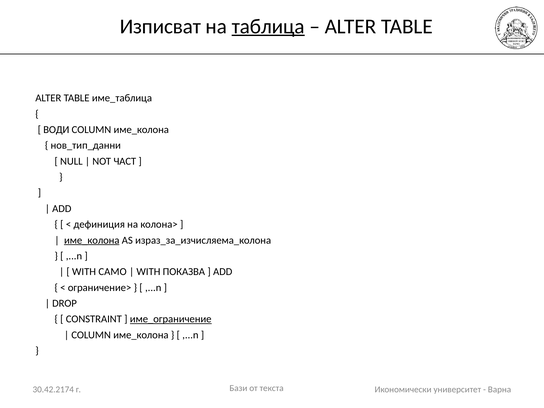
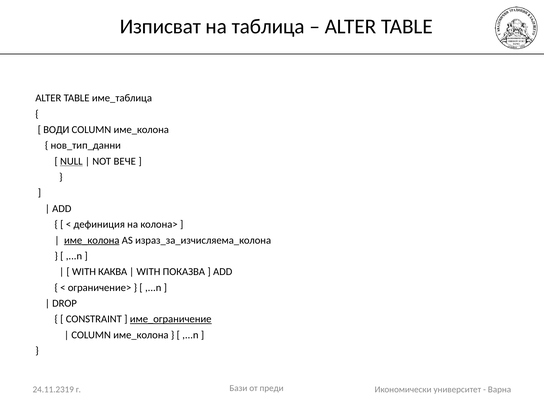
таблица underline: present -> none (268, 26)
NULL underline: none -> present (71, 161)
ЧАСТ: ЧАСТ -> ВЕЧЕ (125, 161)
САМО: САМО -> КАКВА (113, 272)
30.42.2174: 30.42.2174 -> 24.11.2319 (53, 390)
текста: текста -> преди (272, 388)
